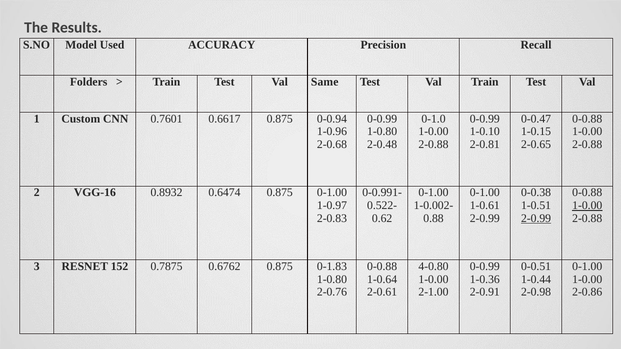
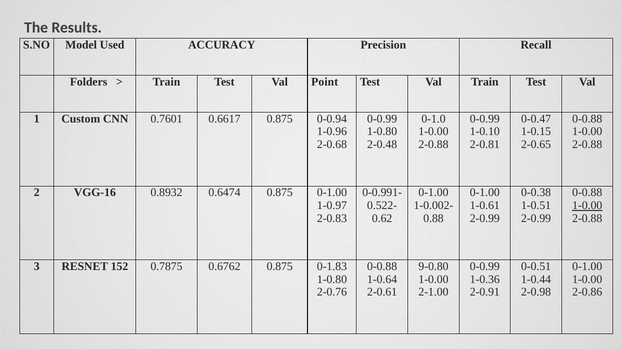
Same: Same -> Point (325, 82)
2-0.99 underline: present -> none (536, 219)
4-0.80: 4-0.80 -> 9-0.80 (434, 267)
